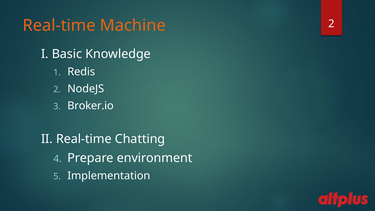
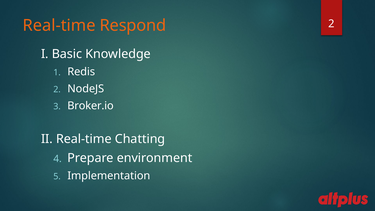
Machine: Machine -> Respond (133, 25)
